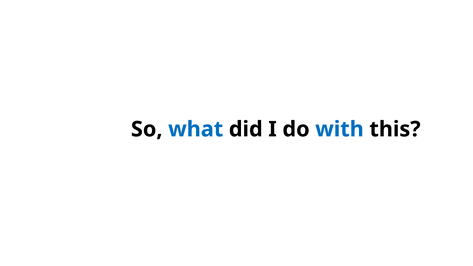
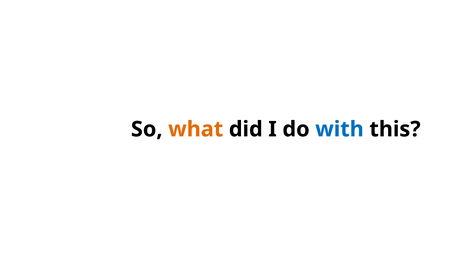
what colour: blue -> orange (196, 129)
